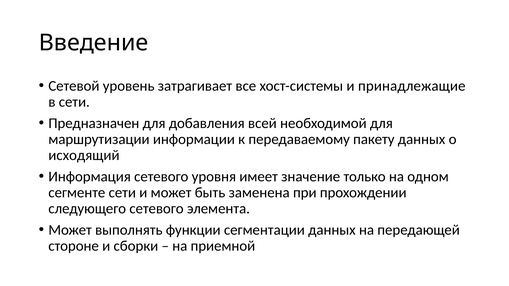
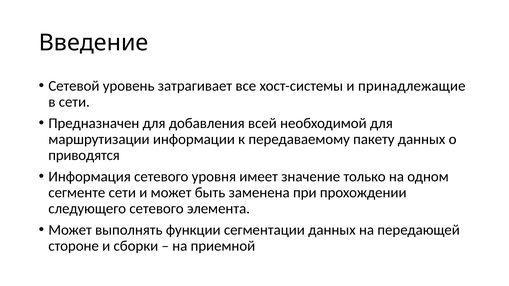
исходящий: исходящий -> приводятся (84, 156)
